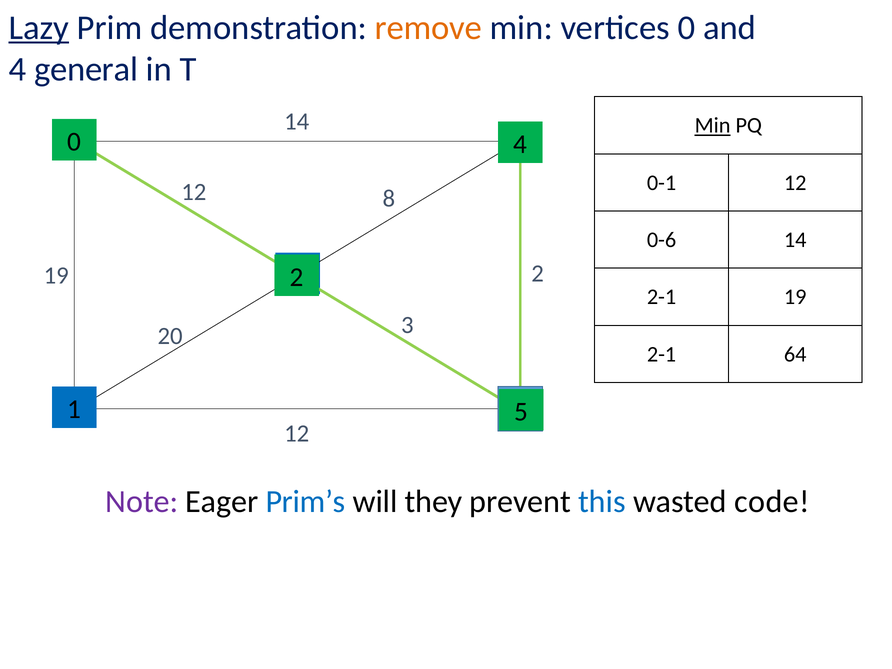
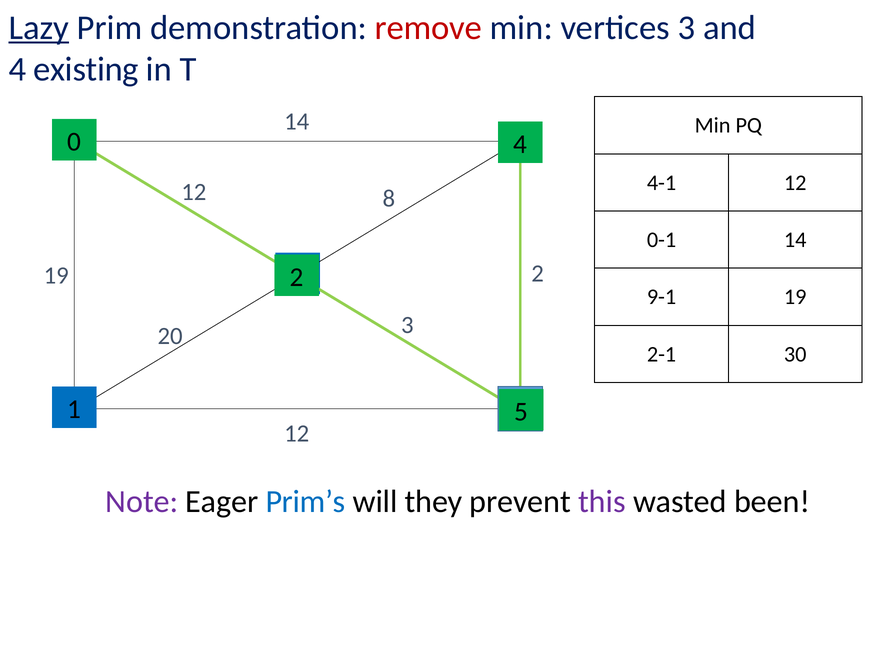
remove colour: orange -> red (428, 28)
vertices 0: 0 -> 3 (686, 28)
general: general -> existing (86, 69)
Min underline: present -> none (713, 125)
0-1: 0-1 -> 4-1 (662, 183)
0-6: 0-6 -> 0-1 (662, 240)
2-1: 2-1 -> 9-1 (662, 297)
64: 64 -> 30 (795, 354)
this colour: blue -> purple (602, 502)
code: code -> been (772, 502)
